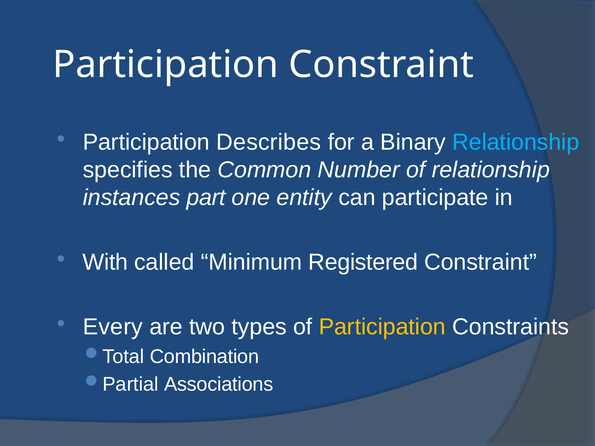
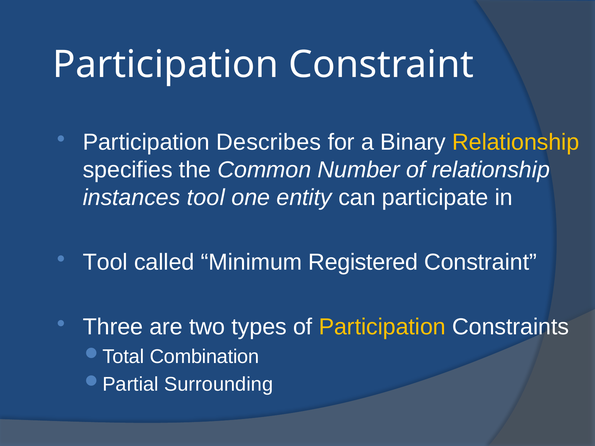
Relationship colour: light blue -> yellow (516, 142)
instances part: part -> tool (206, 198)
With: With -> Tool (105, 262)
Every: Every -> Three (113, 327)
Associations: Associations -> Surrounding (219, 384)
